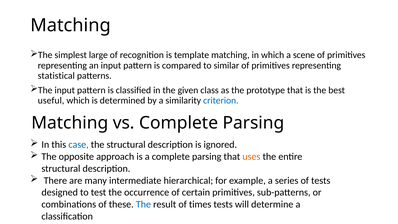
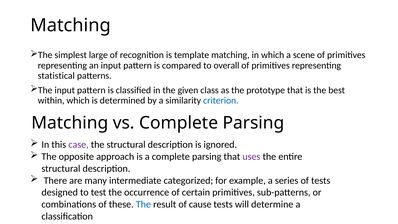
similar: similar -> overall (226, 65)
useful: useful -> within (51, 100)
case colour: blue -> purple (79, 145)
uses colour: orange -> purple (251, 157)
hierarchical: hierarchical -> categorized (188, 180)
times: times -> cause (200, 204)
